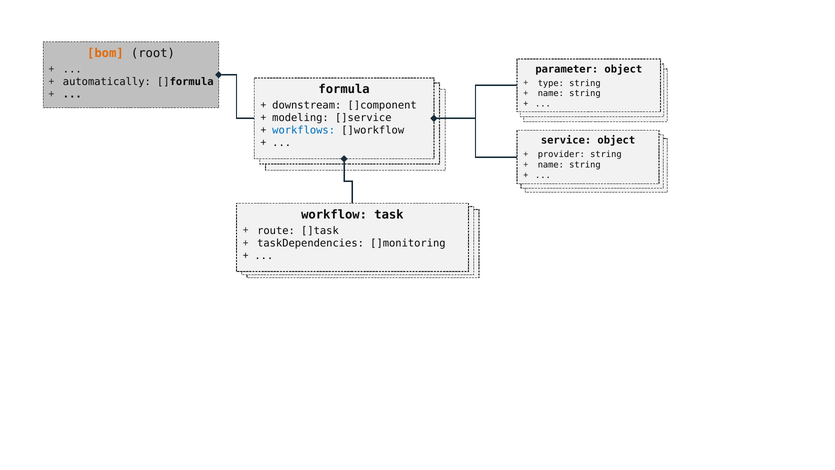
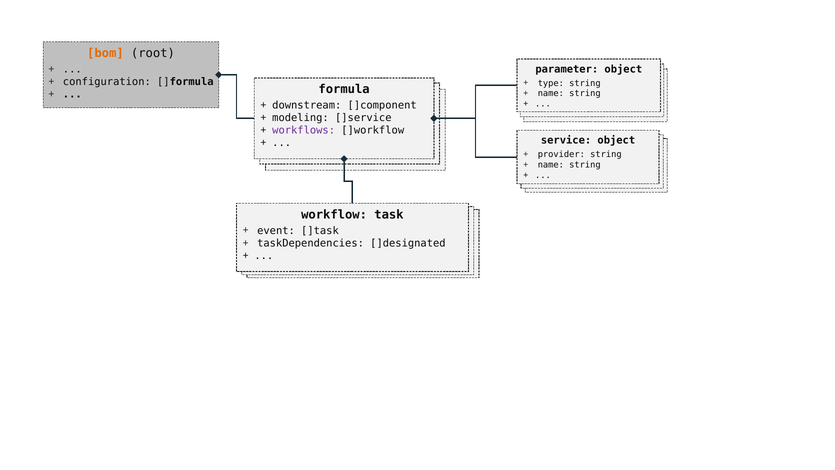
automatically: automatically -> configuration (107, 82)
workflows colour: blue -> purple (304, 130)
route: route -> event (276, 230)
]monitoring: ]monitoring -> ]designated (408, 243)
